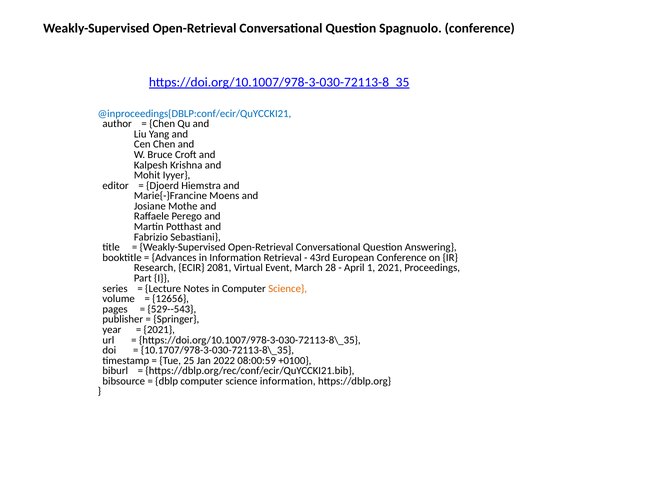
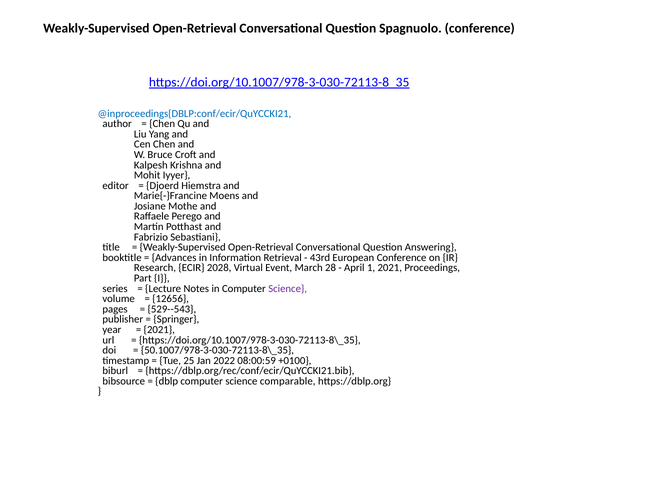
2081: 2081 -> 2028 (219, 268)
Science colour: orange -> purple (288, 289)
10.1707/978-3-030-72113-8\_35: 10.1707/978-3-030-72113-8\_35 -> 50.1007/978-3-030-72113-8\_35 (217, 351)
science information: information -> comparable (288, 382)
